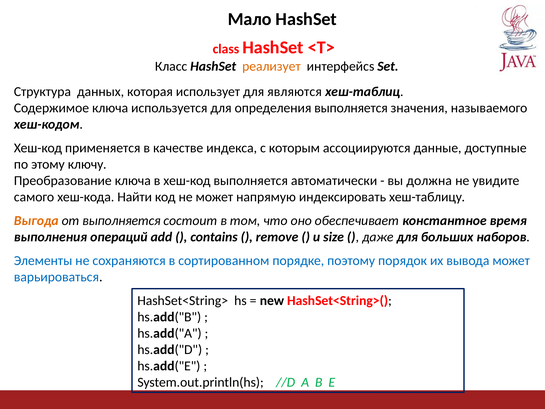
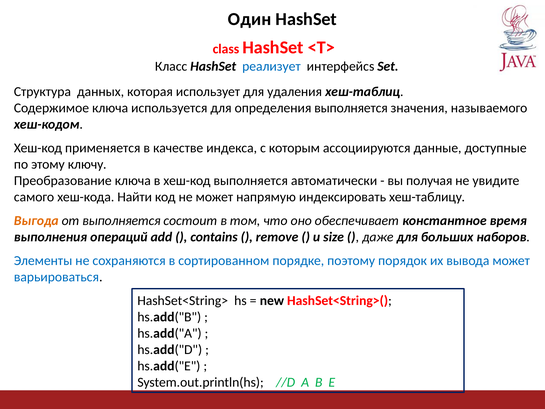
Мало: Мало -> Один (250, 19)
реализует colour: orange -> blue (271, 66)
являются: являются -> удаления (295, 92)
должна: должна -> получая (429, 181)
